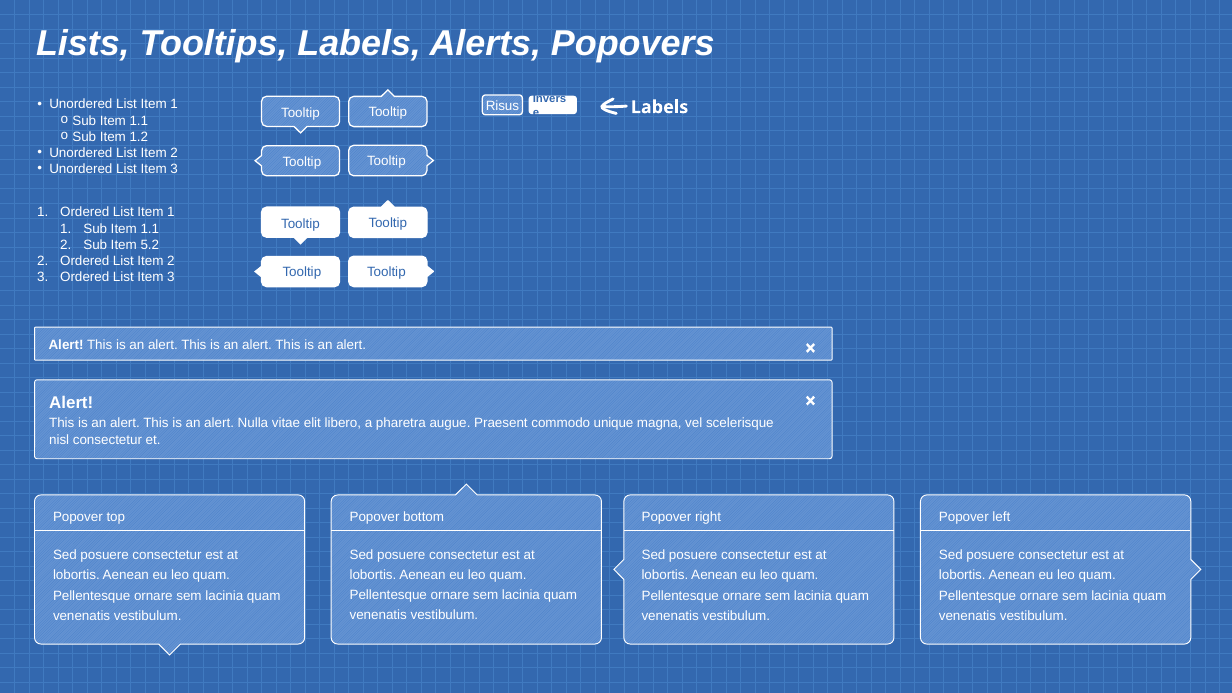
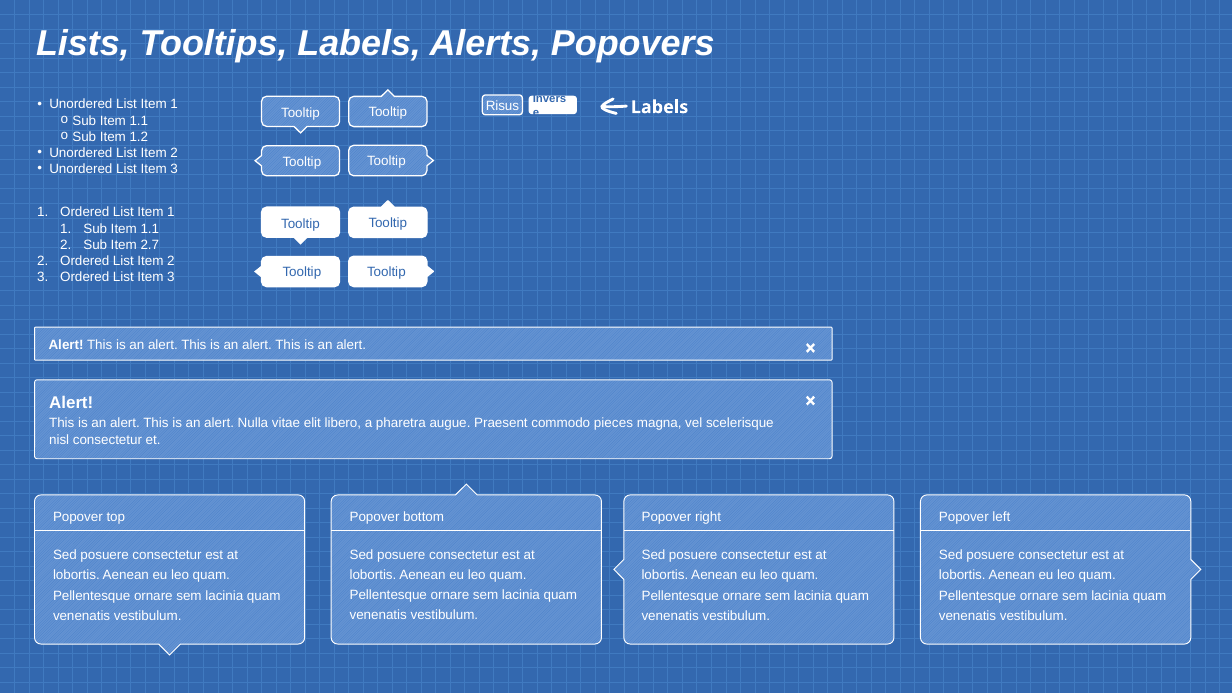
5.2: 5.2 -> 2.7 (150, 245)
unique: unique -> pieces (613, 424)
